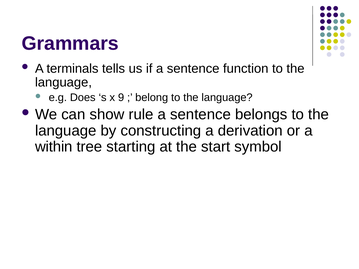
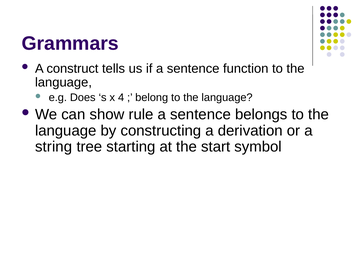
terminals: terminals -> construct (72, 69)
9: 9 -> 4 (121, 98)
within: within -> string (54, 147)
